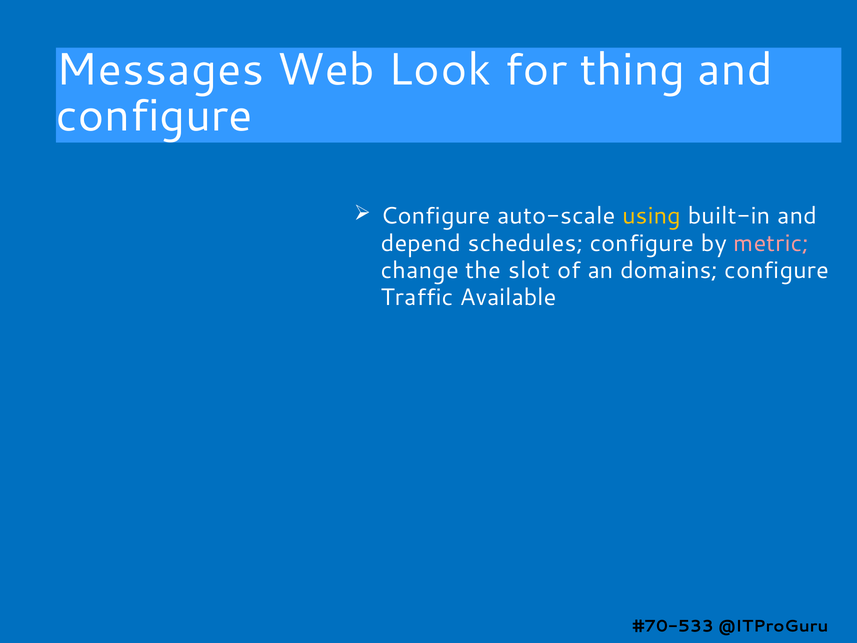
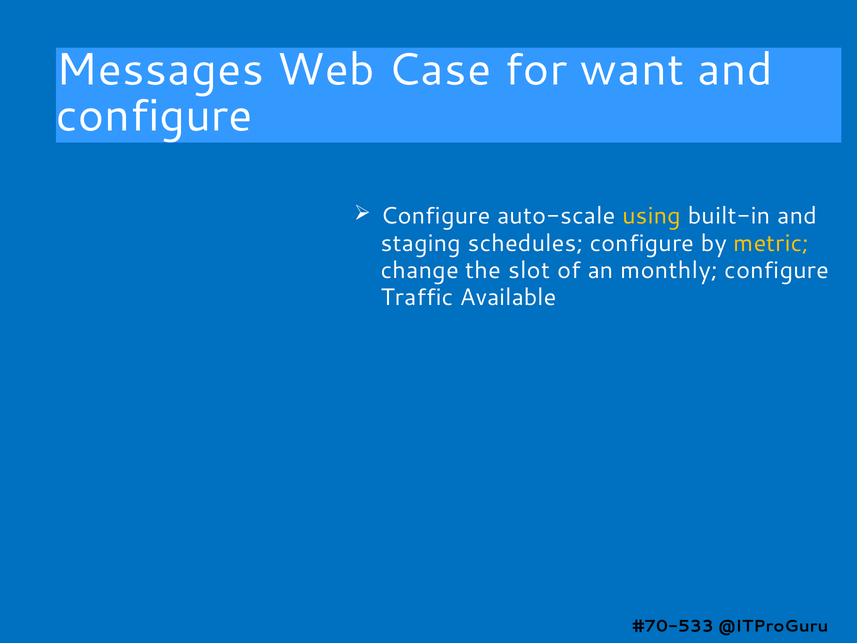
Look: Look -> Case (440, 70)
thing: thing -> want (632, 70)
depend: depend -> staging (421, 243)
metric colour: pink -> yellow (771, 243)
domains: domains -> monthly (669, 270)
